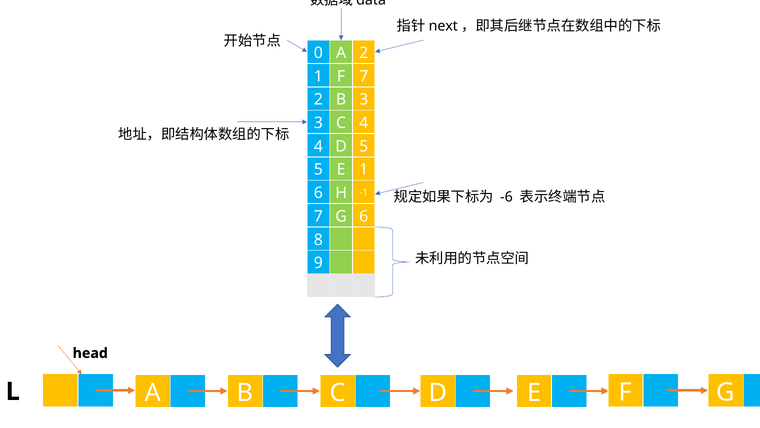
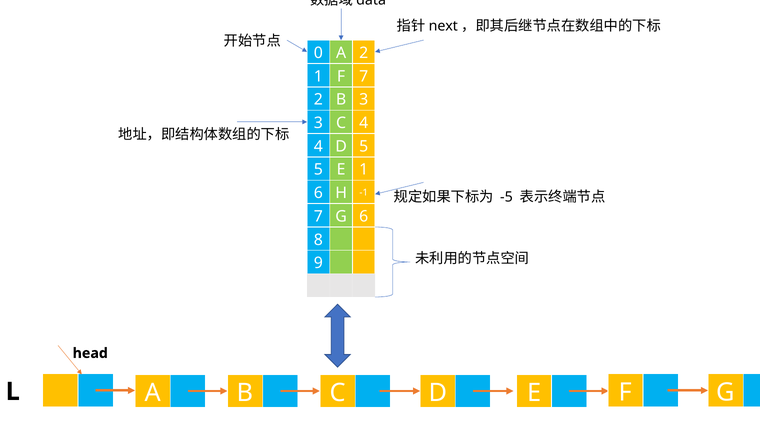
-6: -6 -> -5 (506, 197)
